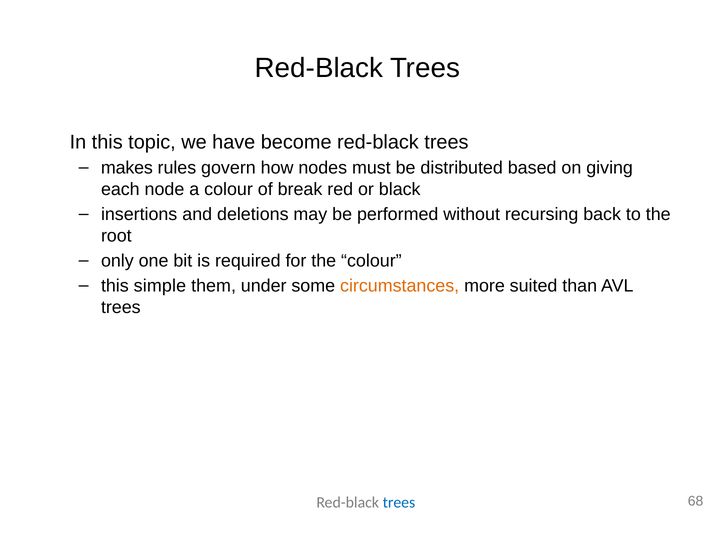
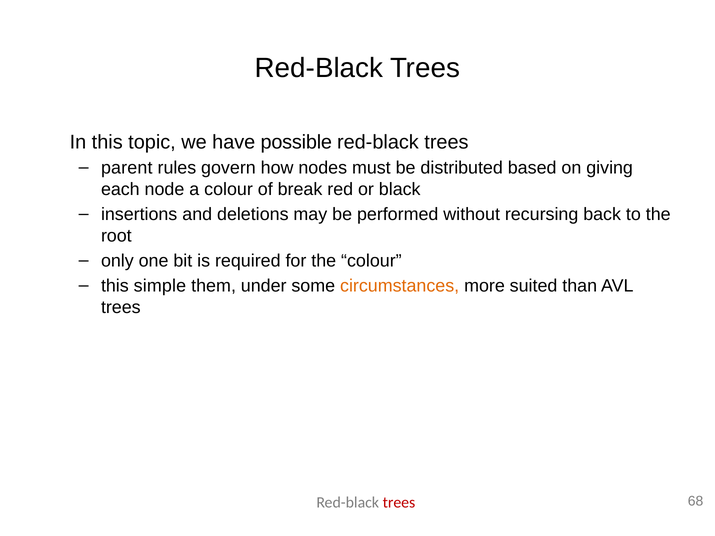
become: become -> possible (296, 142)
makes: makes -> parent (127, 168)
trees colour: blue -> red (399, 503)
